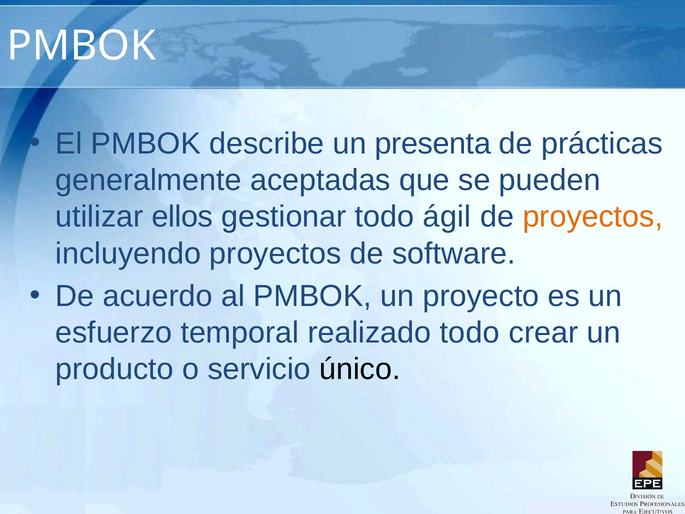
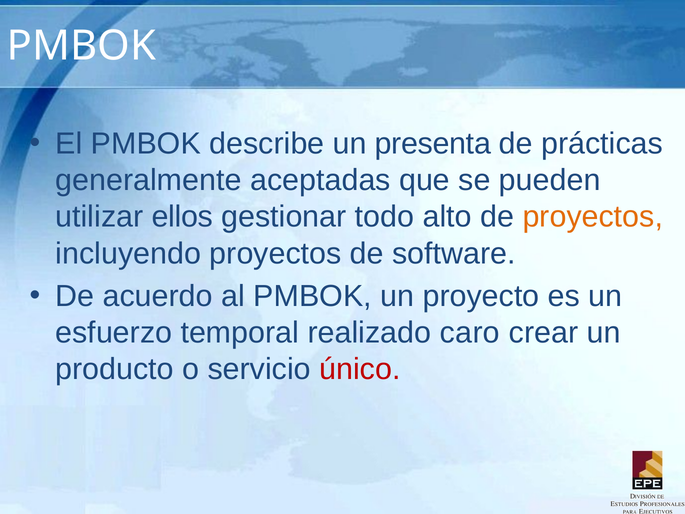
ágil: ágil -> alto (447, 217)
realizado todo: todo -> caro (470, 333)
único colour: black -> red (360, 369)
